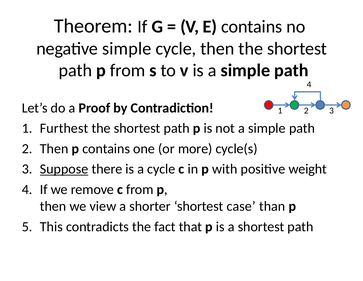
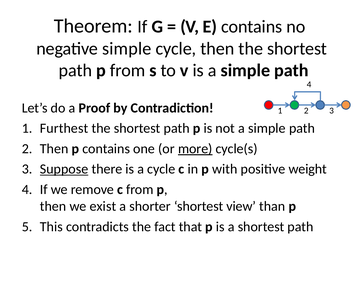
more underline: none -> present (195, 148)
view: view -> exist (103, 206)
case: case -> view (241, 206)
